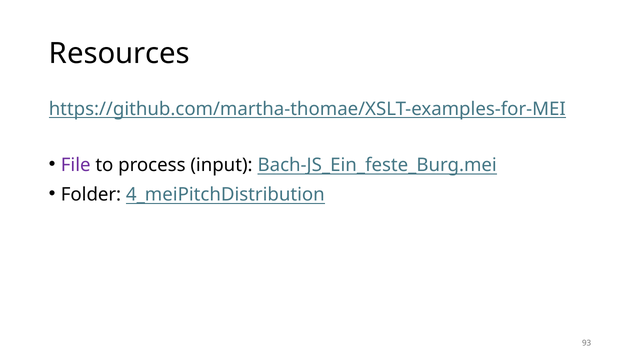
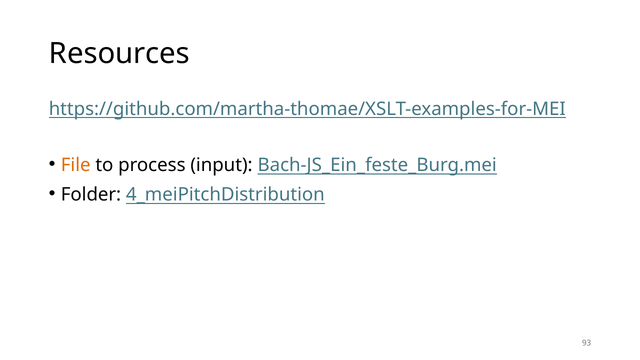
File colour: purple -> orange (76, 165)
